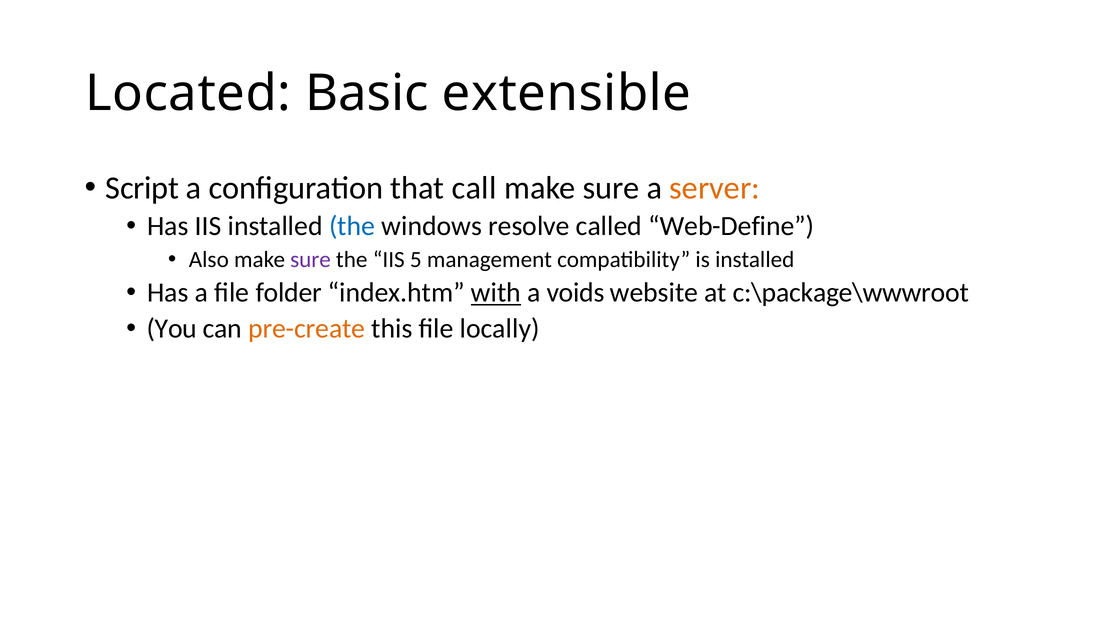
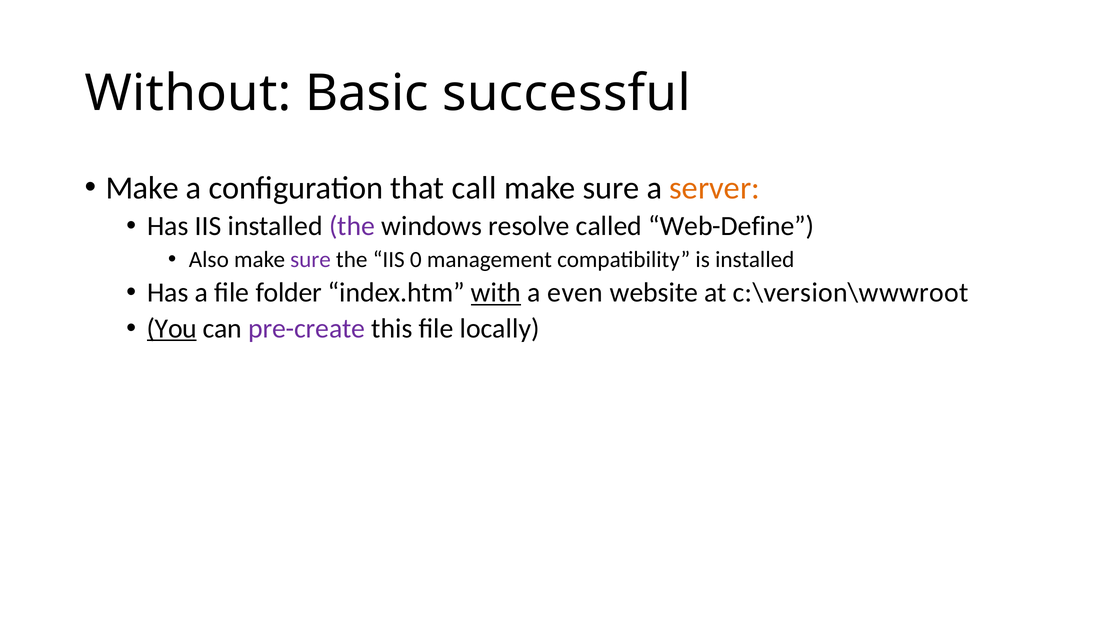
Located: Located -> Without (188, 93)
extensible: extensible -> successful (567, 93)
Script: Script -> Make (142, 188)
the colour: blue -> purple (352, 226)
5: 5 -> 0 (416, 259)
voids: voids -> even (575, 293)
c:\package\wwwroot: c:\package\wwwroot -> c:\version\wwwroot (851, 293)
You underline: none -> present (172, 328)
pre-create colour: orange -> purple (307, 328)
